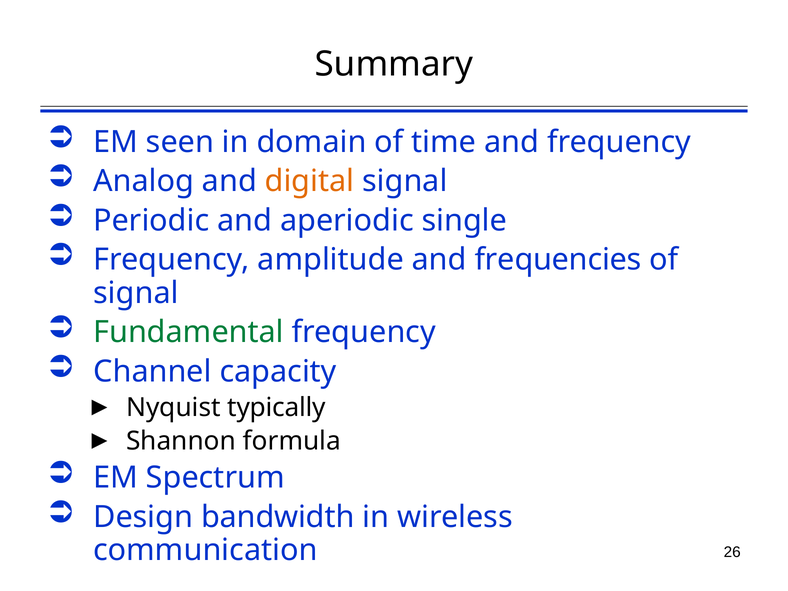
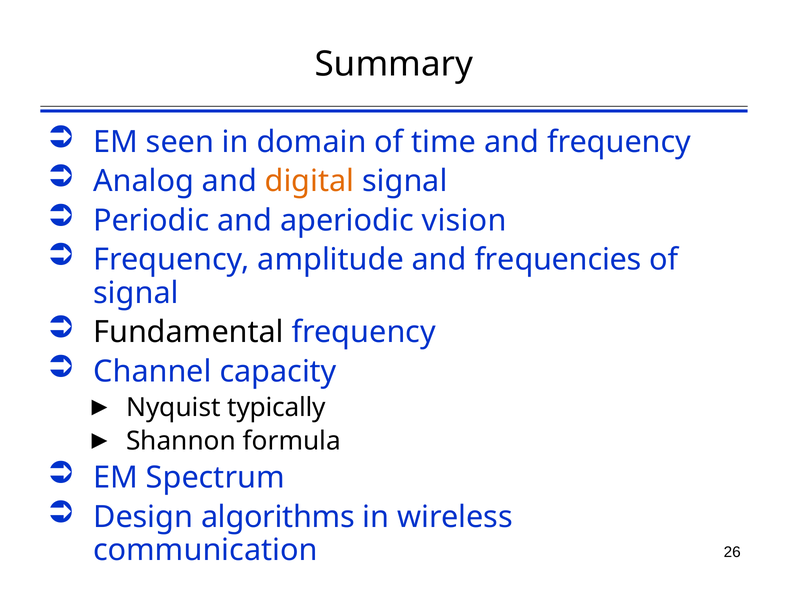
single: single -> vision (464, 221)
Fundamental colour: green -> black (189, 332)
bandwidth: bandwidth -> algorithms (278, 517)
